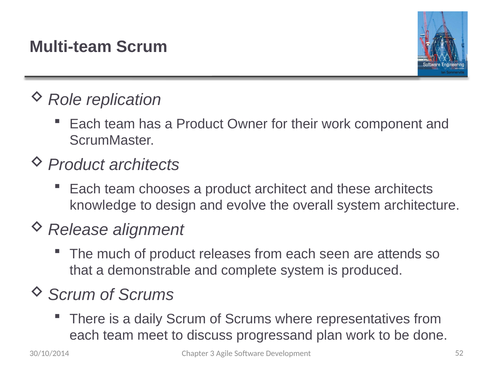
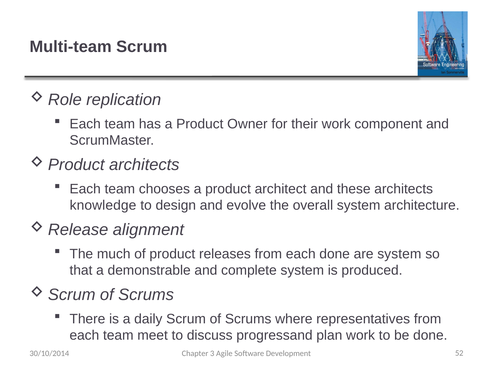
each seen: seen -> done (335, 254)
are attends: attends -> system (399, 254)
